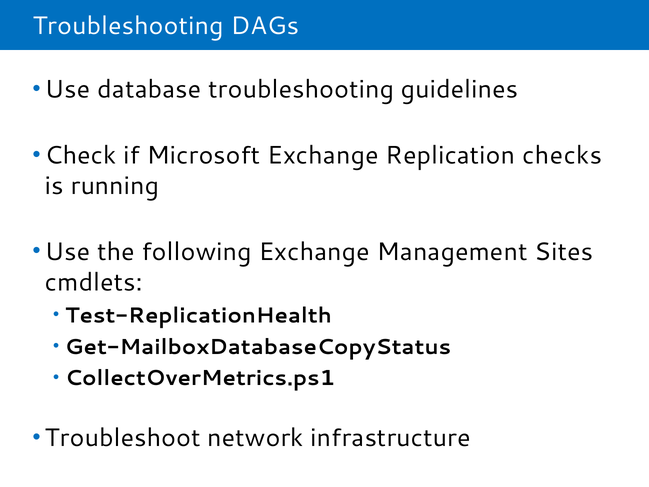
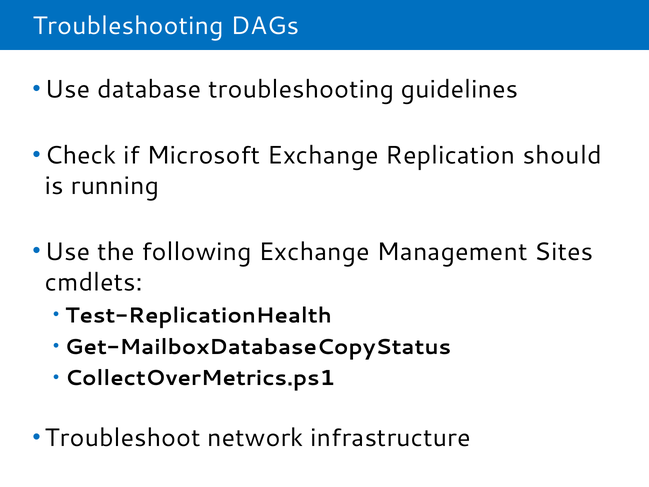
checks: checks -> should (562, 155)
